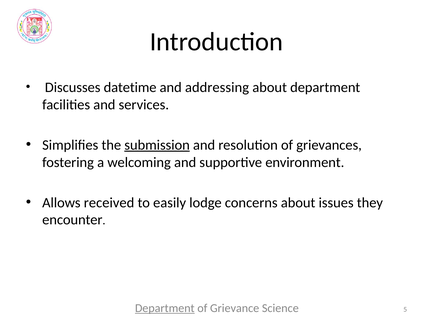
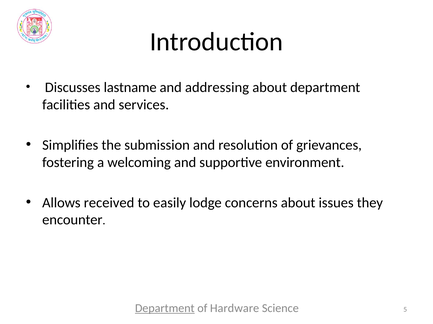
datetime: datetime -> lastname (130, 88)
submission underline: present -> none (157, 145)
Grievance: Grievance -> Hardware (235, 309)
